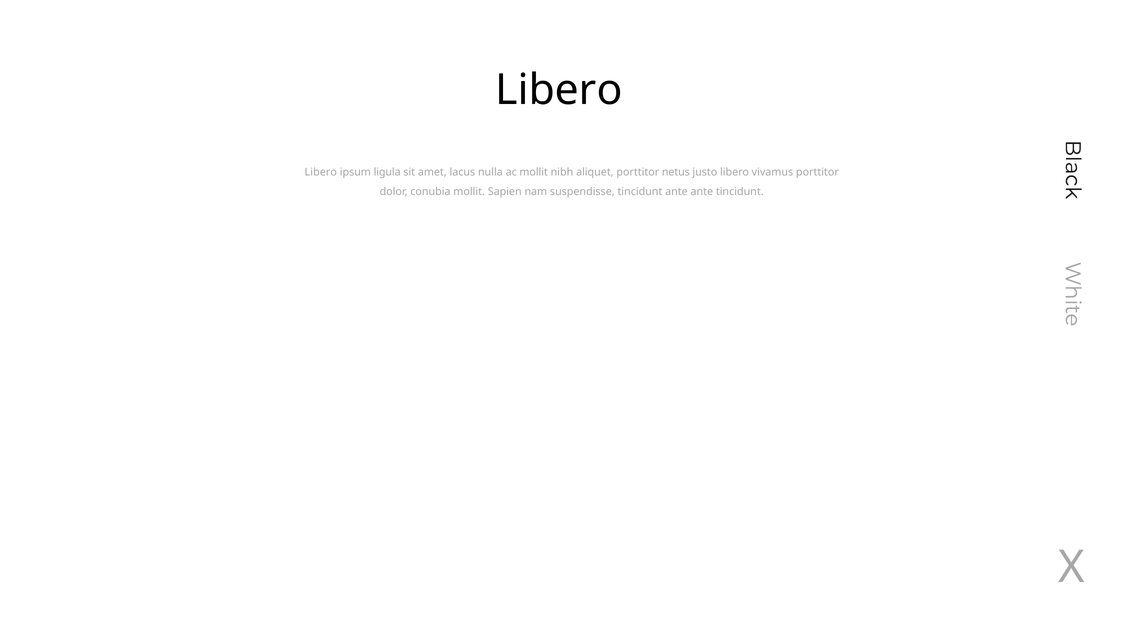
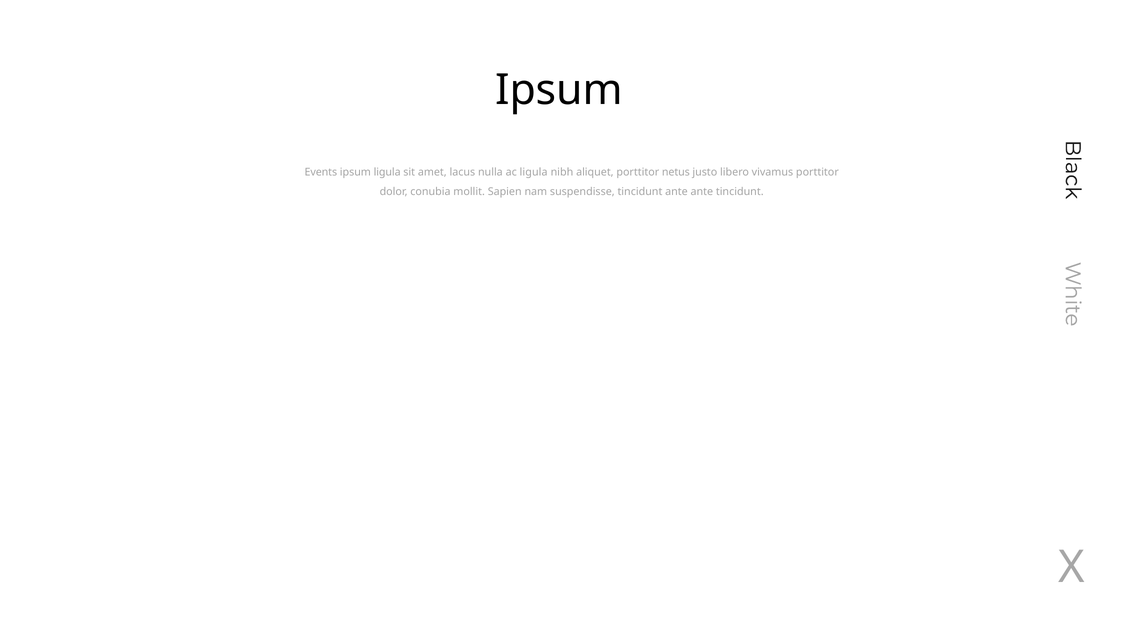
Libero: Libero -> Ipsum (559, 90)
Libero: Libero -> Events (321, 172)
ac mollit: mollit -> ligula (534, 172)
